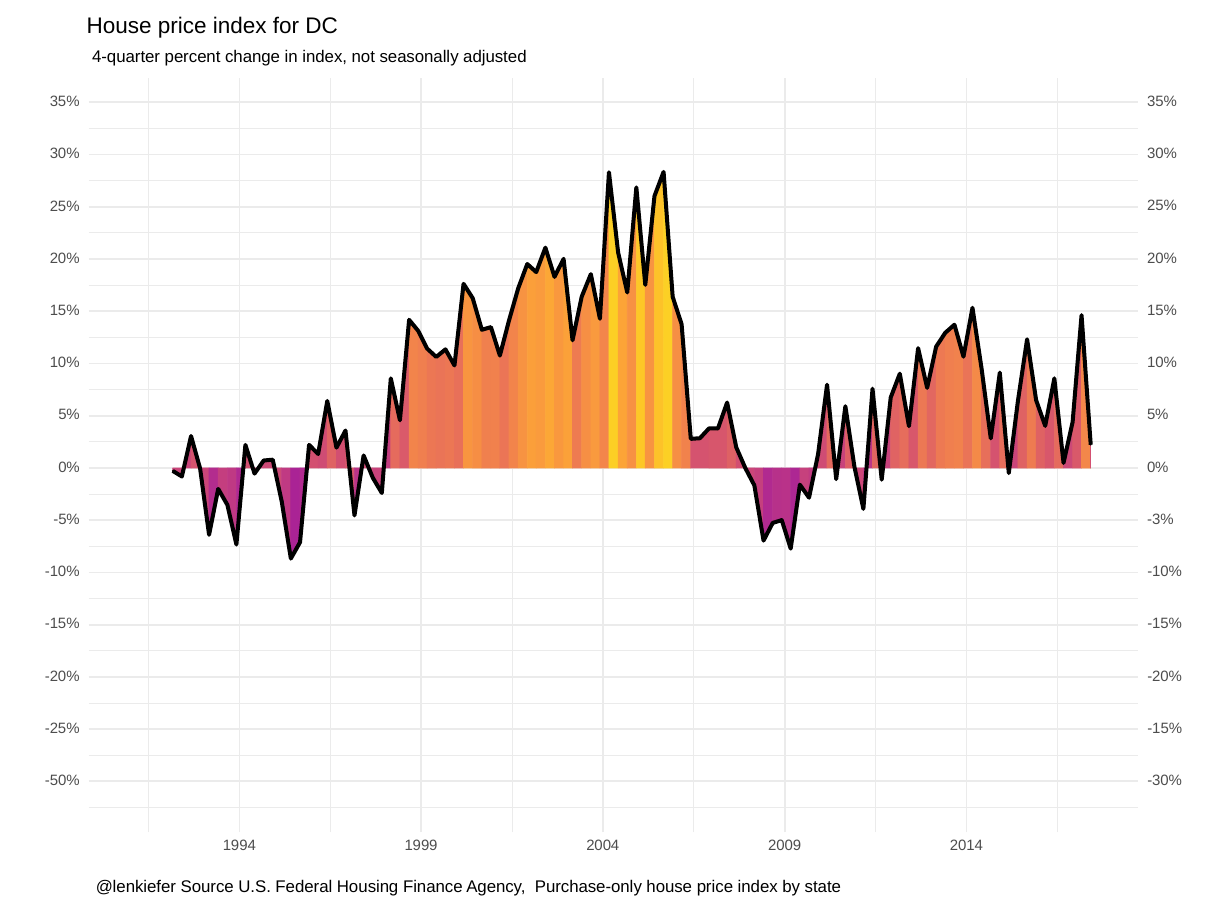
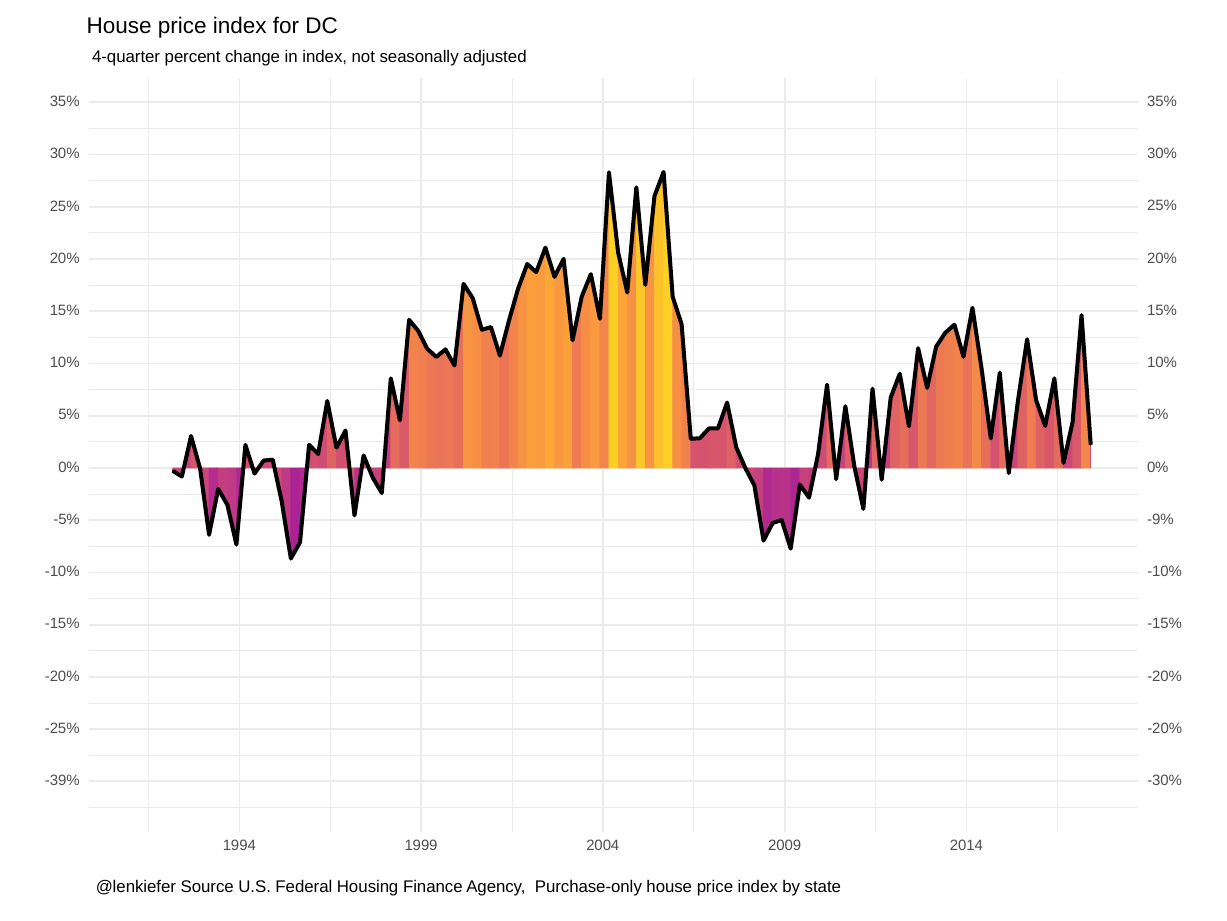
-3%: -3% -> -9% (1160, 519)
-15%: -15% -> -20% (1165, 728)
-50%: -50% -> -39% (62, 780)
